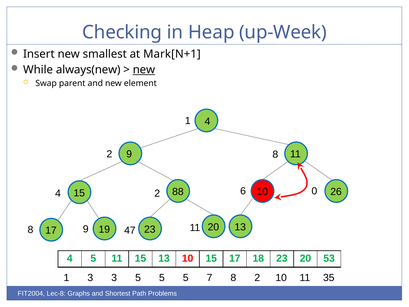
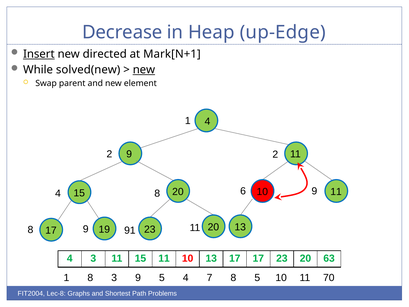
Checking: Checking -> Decrease (122, 32)
up-Week: up-Week -> up-Edge (283, 32)
Insert underline: none -> present (39, 54)
smallest: smallest -> directed (105, 54)
always(new: always(new -> solved(new (88, 70)
2 8: 8 -> 2 (275, 154)
26: 26 -> 11 (336, 192)
15 88: 88 -> 20 (178, 192)
4 2: 2 -> 8 (157, 193)
6 0: 0 -> 9 (314, 191)
47: 47 -> 91 (130, 230)
4 5: 5 -> 3 (93, 258)
15 13: 13 -> 11 (164, 258)
10 15: 15 -> 13 (211, 258)
17 18: 18 -> 17 (258, 258)
53: 53 -> 63 (329, 258)
1 3: 3 -> 8 (90, 278)
3 5: 5 -> 9 (138, 278)
5: 5 -> 4 (186, 278)
8 2: 2 -> 5 (257, 278)
35: 35 -> 70 (329, 278)
